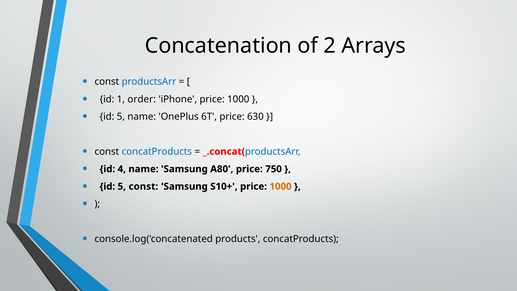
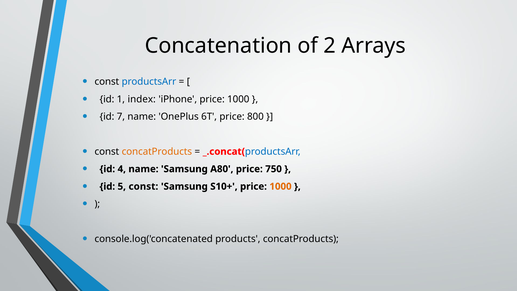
order: order -> index (142, 99)
5: 5 -> 7 (121, 117)
630: 630 -> 800 (255, 117)
concatProducts colour: blue -> orange (157, 151)
